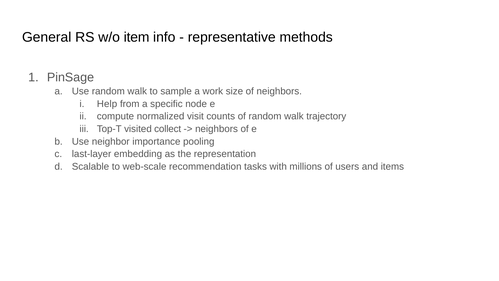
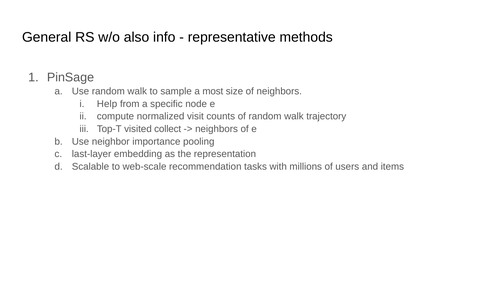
item: item -> also (137, 37)
work: work -> most (213, 91)
